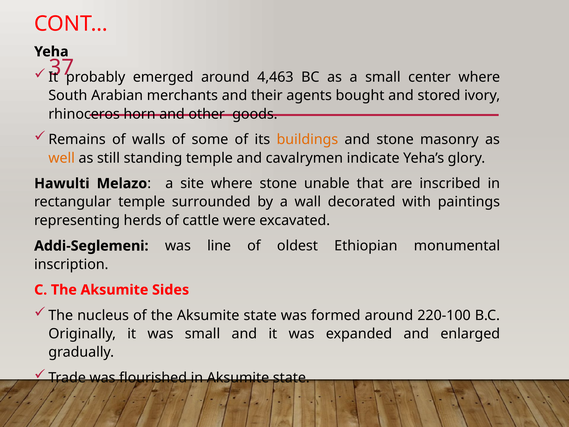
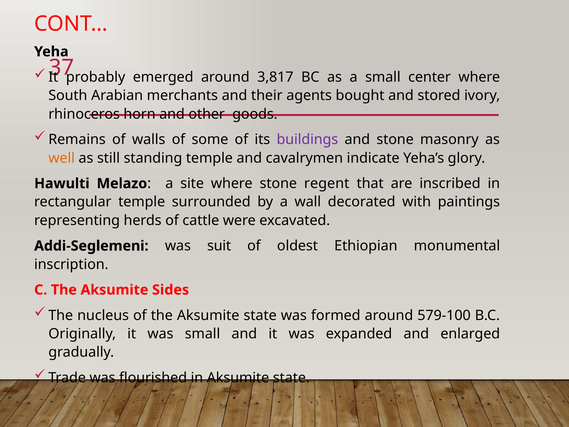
4,463: 4,463 -> 3,817 (275, 77)
buildings colour: orange -> purple (307, 140)
unable: unable -> regent (327, 183)
line: line -> suit (219, 246)
220-100: 220-100 -> 579-100 (444, 315)
